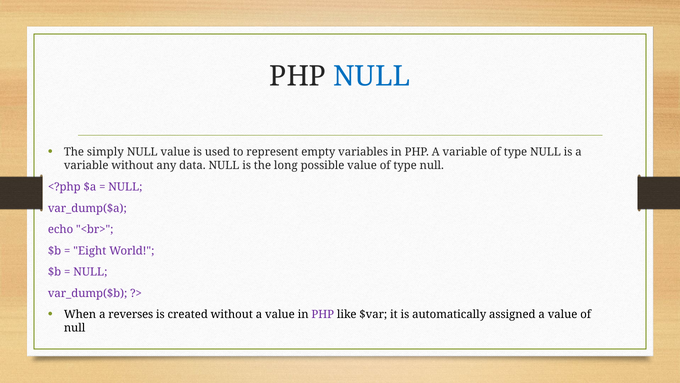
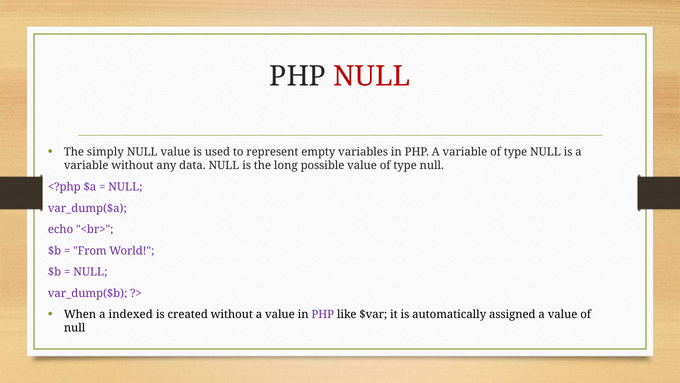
NULL colour: blue -> red (372, 76)
Eight: Eight -> From (90, 250)
reverses: reverses -> indexed (131, 314)
